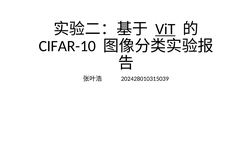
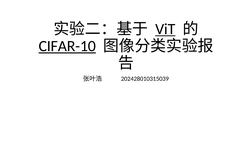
CIFAR-10 underline: none -> present (67, 46)
